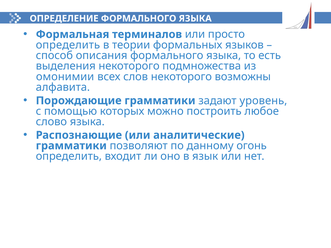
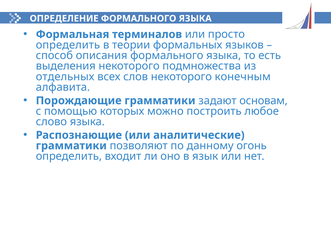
омонимии: омонимии -> отдельных (65, 77)
возможны: возможны -> конечным (243, 77)
уровень: уровень -> основам (264, 101)
